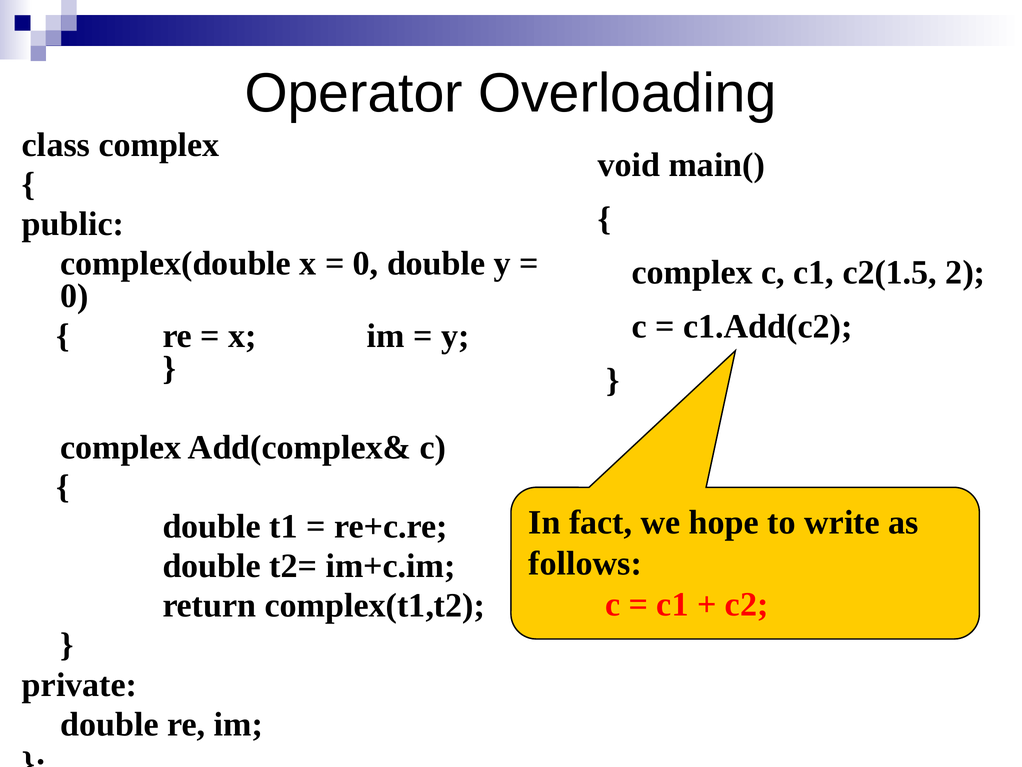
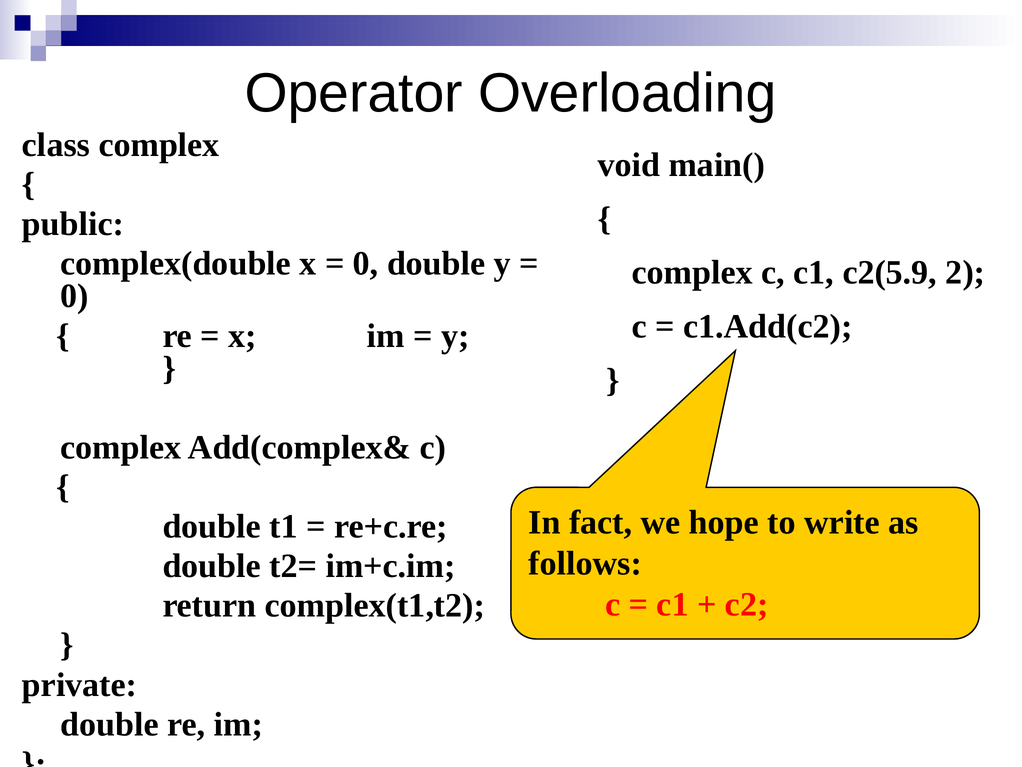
c2(1.5: c2(1.5 -> c2(5.9 (890, 273)
